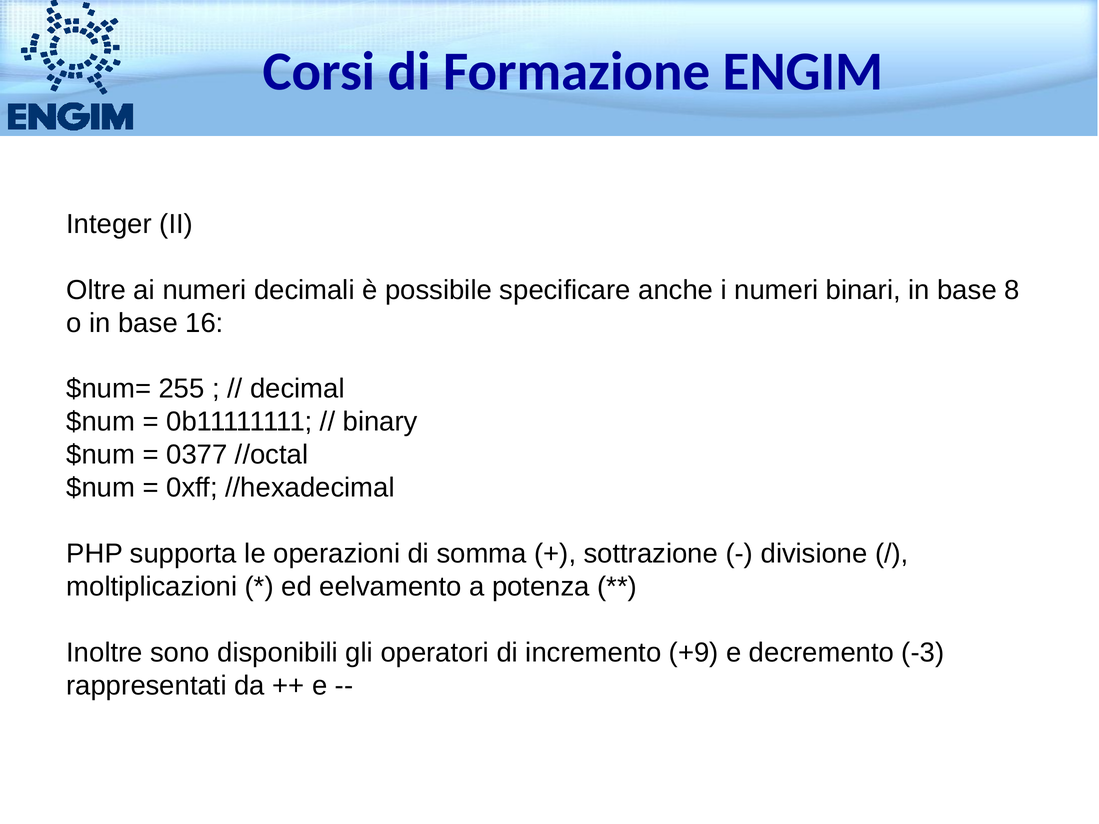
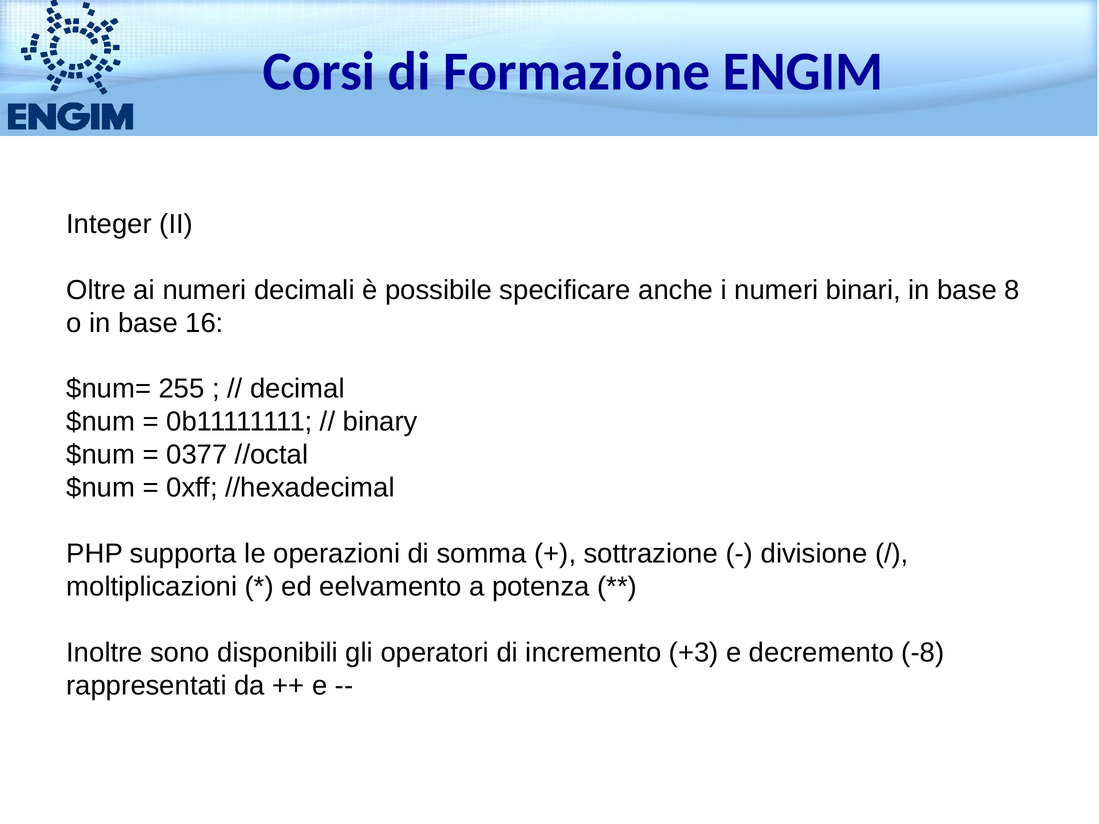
+9: +9 -> +3 (694, 653)
-3: -3 -> -8 (923, 653)
